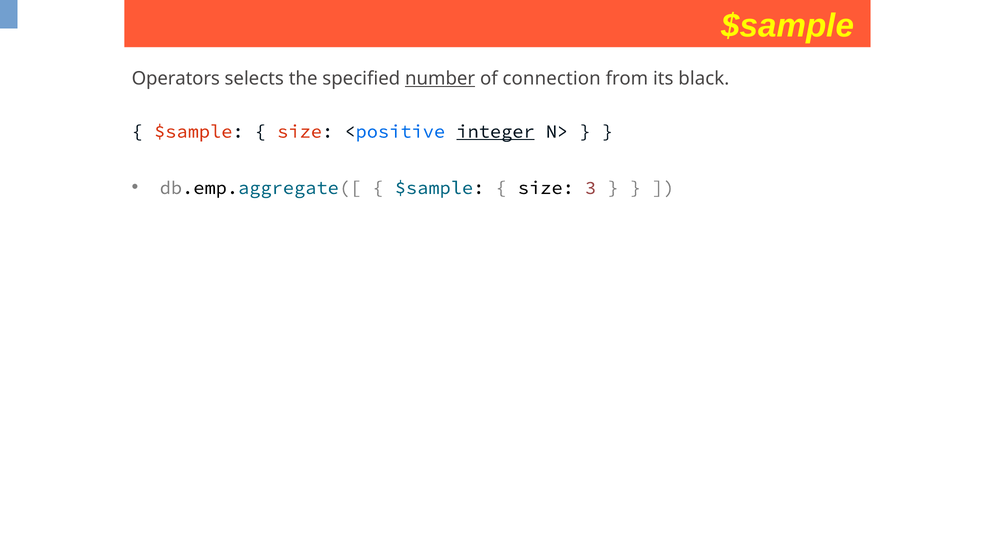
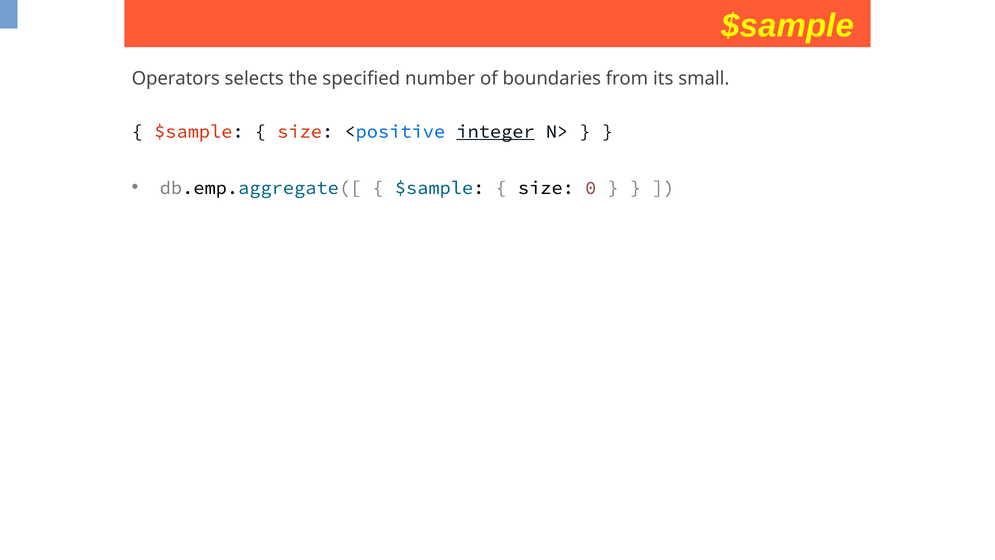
number underline: present -> none (440, 78)
connection: connection -> boundaries (552, 78)
black: black -> small (704, 78)
3: 3 -> 0 (591, 188)
